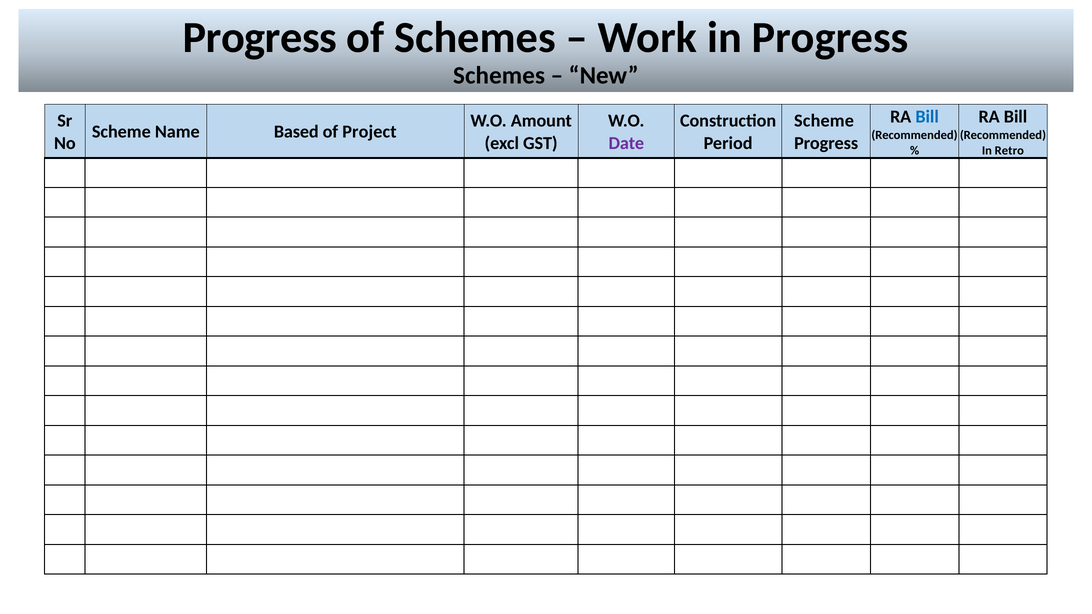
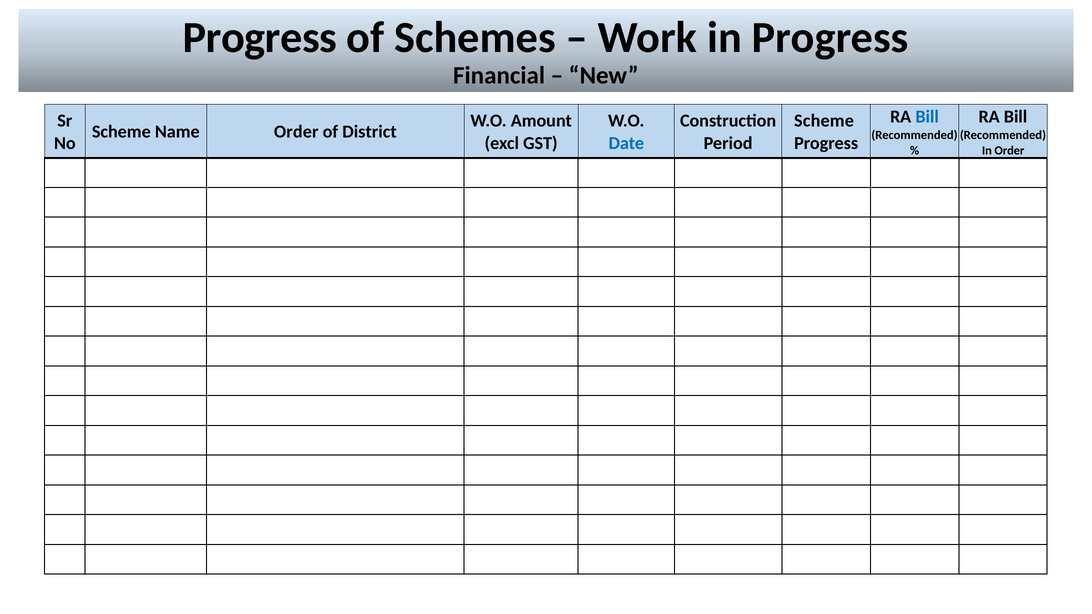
Schemes: Schemes -> Financial (499, 76)
Name Based: Based -> Order (296, 132)
Project: Project -> District (369, 132)
Date colour: purple -> blue (626, 143)
In Retro: Retro -> Order (1009, 151)
